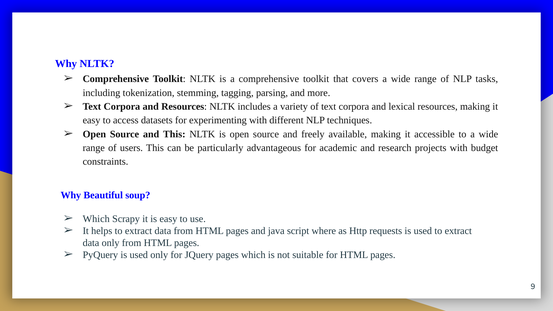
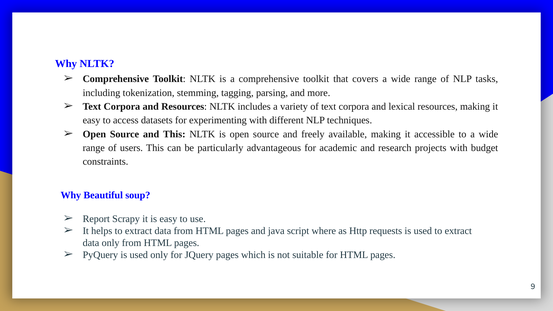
Which: Which -> Report (96, 219)
